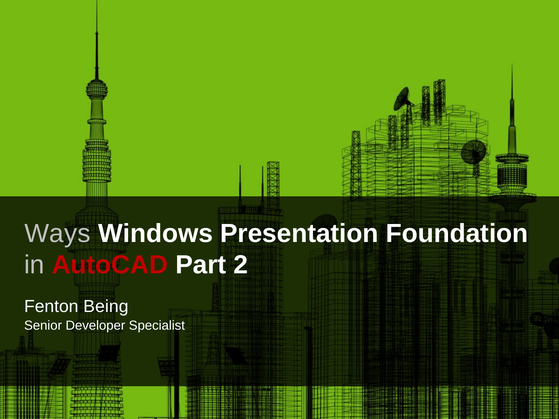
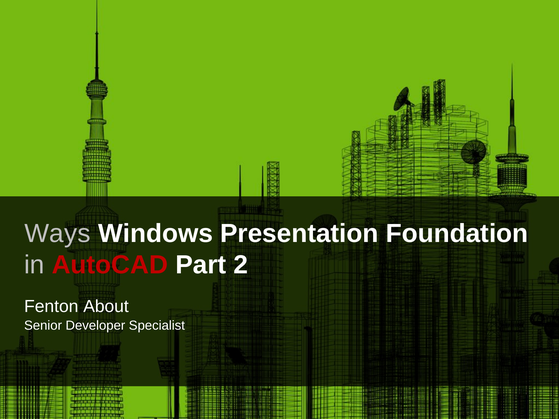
Being: Being -> About (106, 306)
